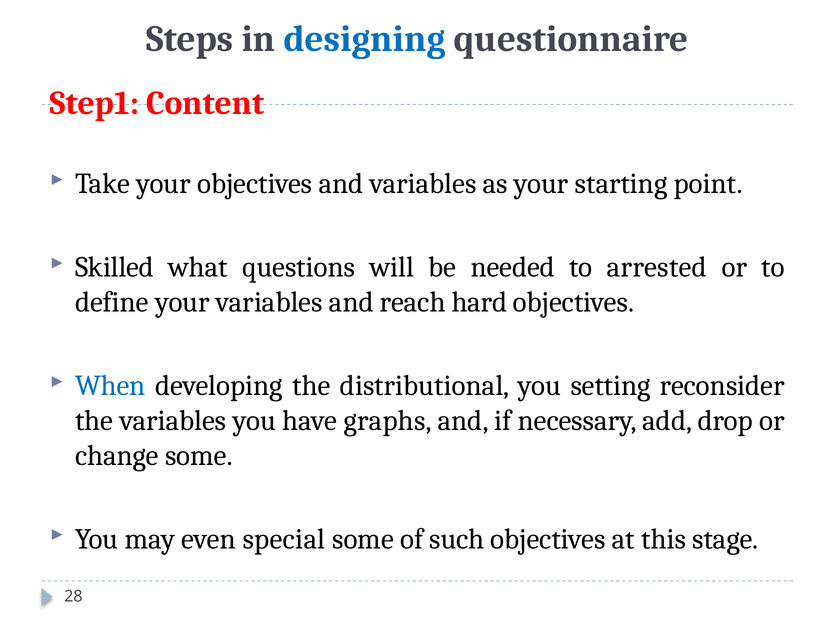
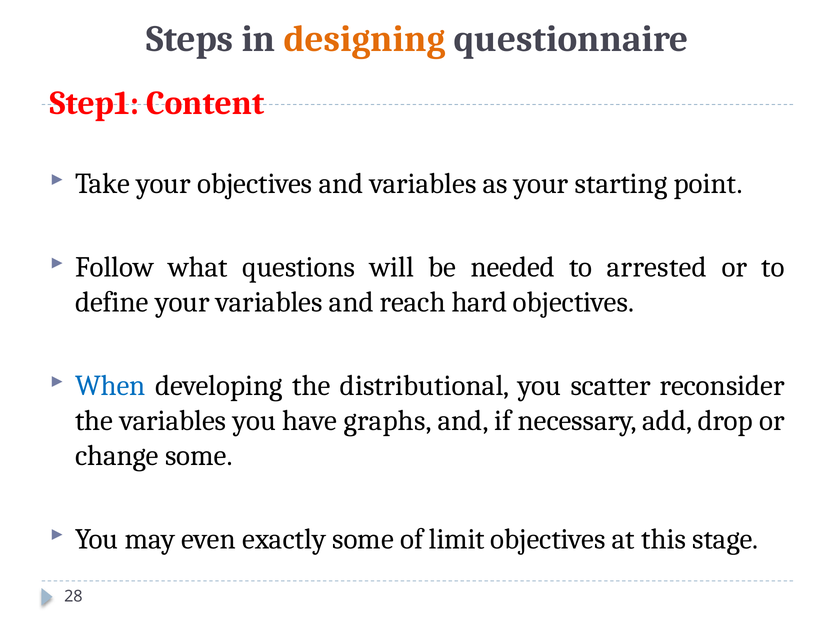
designing colour: blue -> orange (365, 39)
Skilled: Skilled -> Follow (114, 267)
setting: setting -> scatter (611, 385)
special: special -> exactly (284, 538)
such: such -> limit (457, 538)
